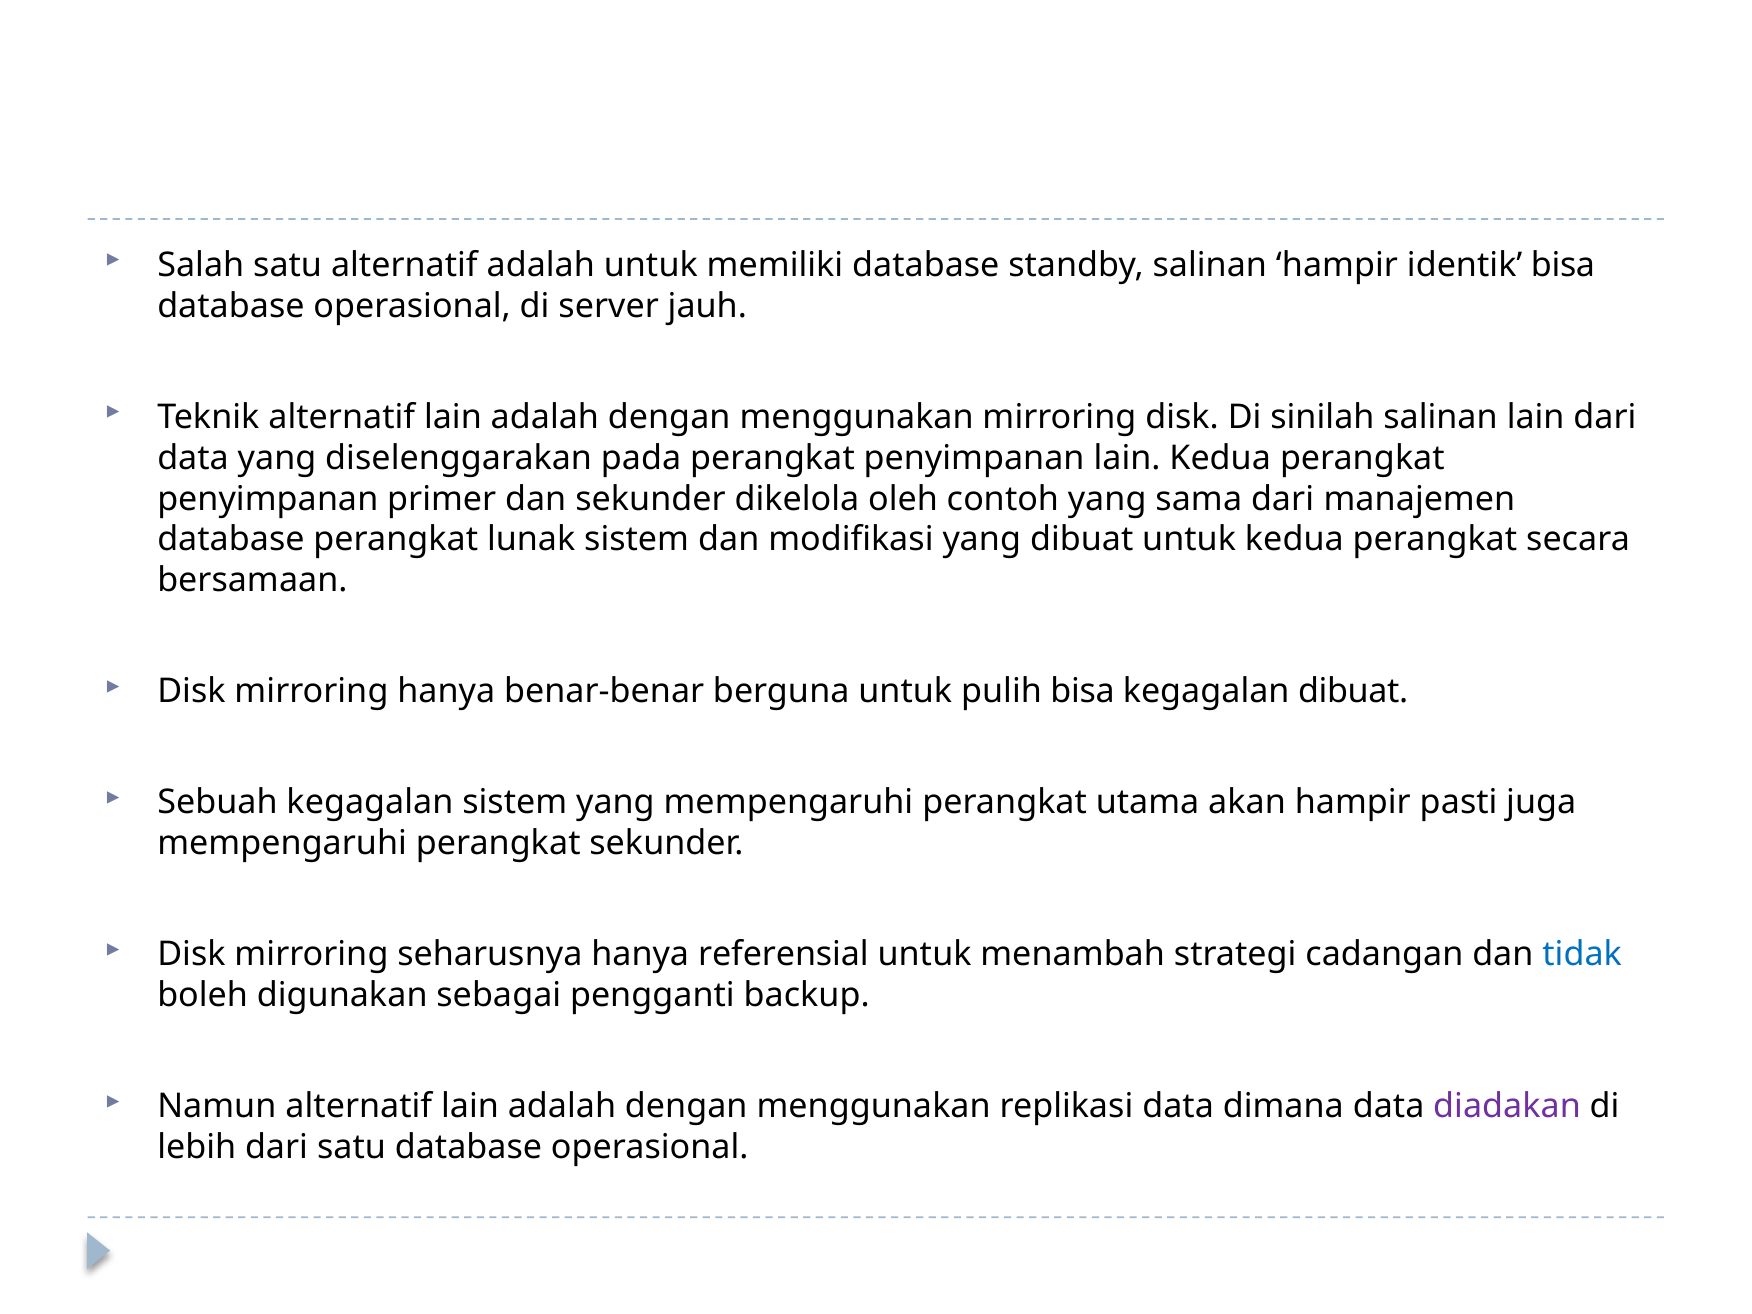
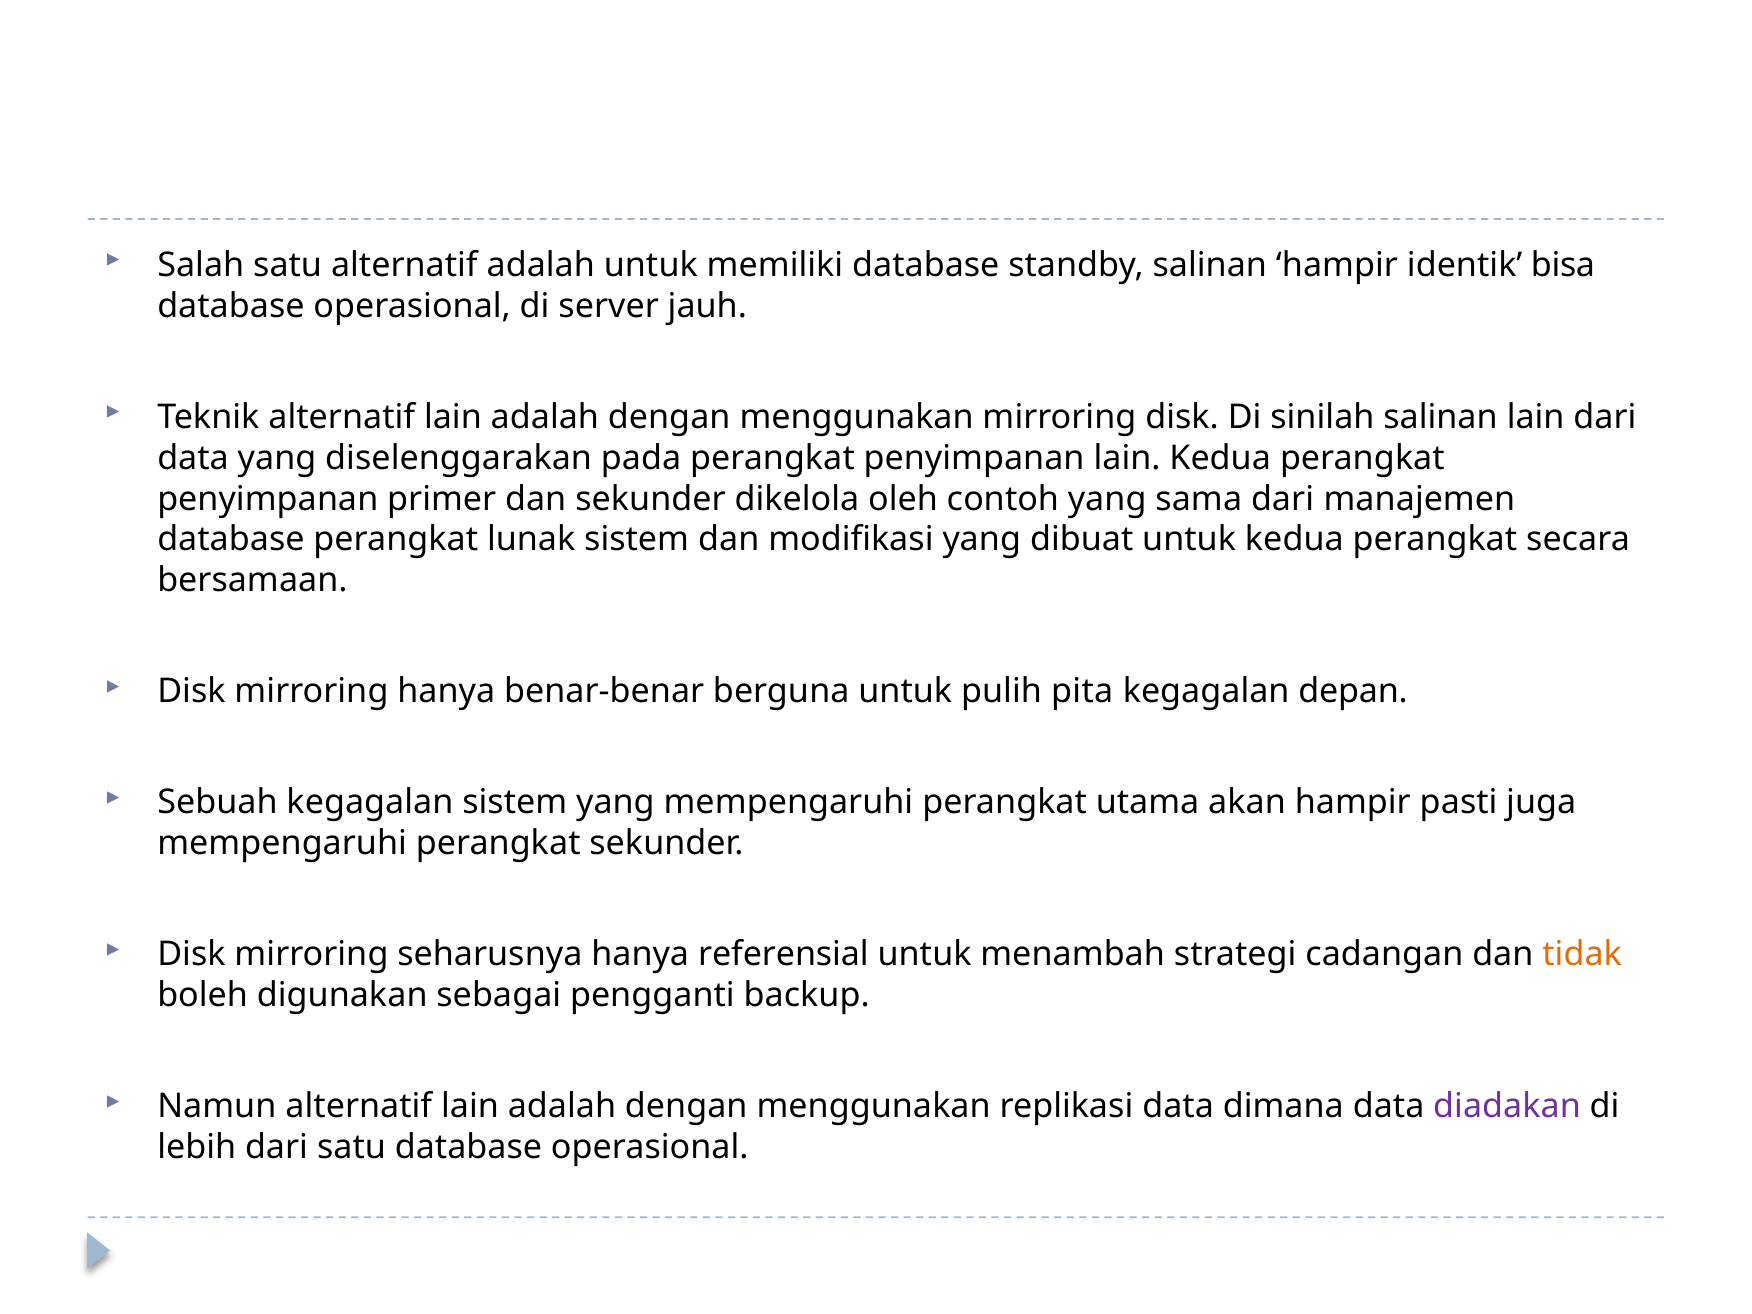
pulih bisa: bisa -> pita (1082, 692)
kegagalan dibuat: dibuat -> depan (1353, 692)
tidak colour: blue -> orange (1582, 955)
